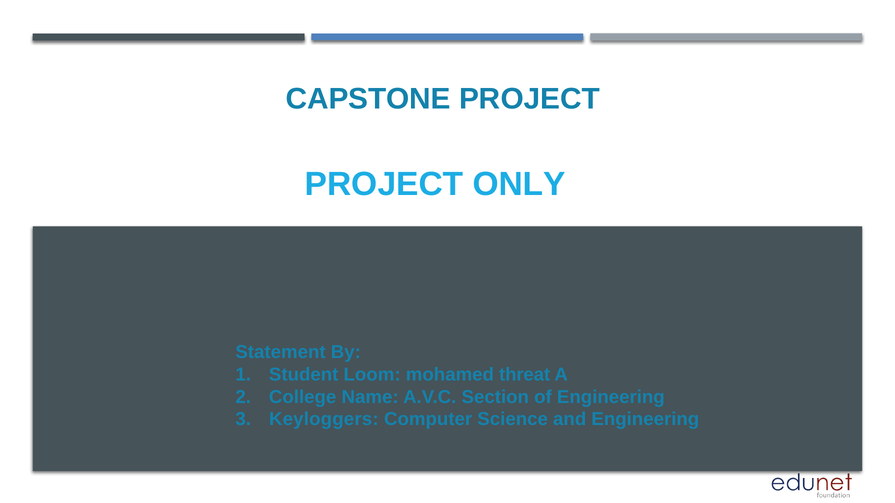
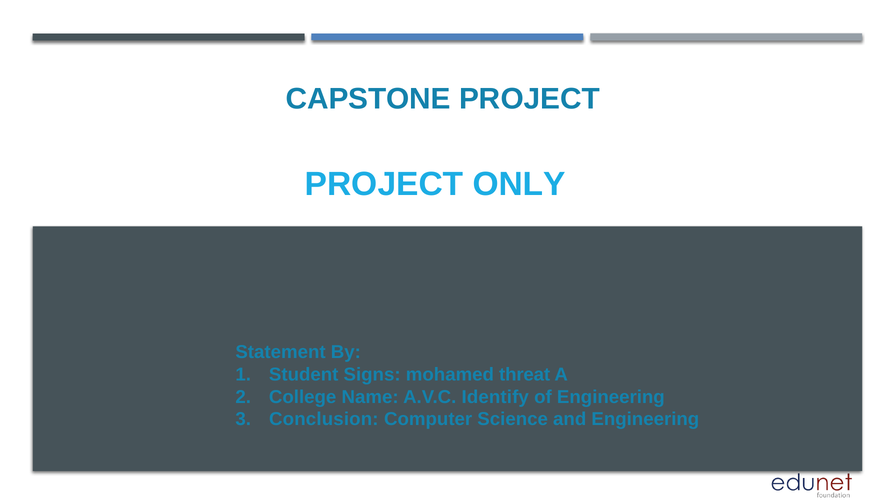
Loom: Loom -> Signs (372, 375)
Section: Section -> Identify (495, 397)
Keyloggers: Keyloggers -> Conclusion (324, 420)
